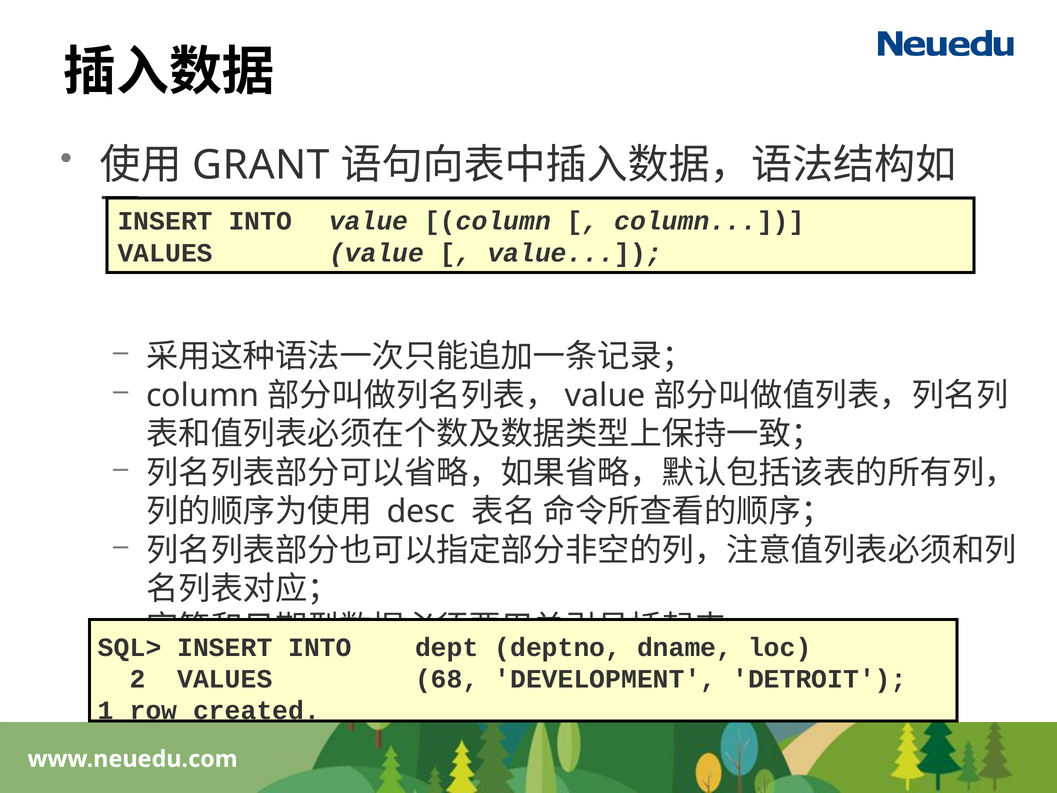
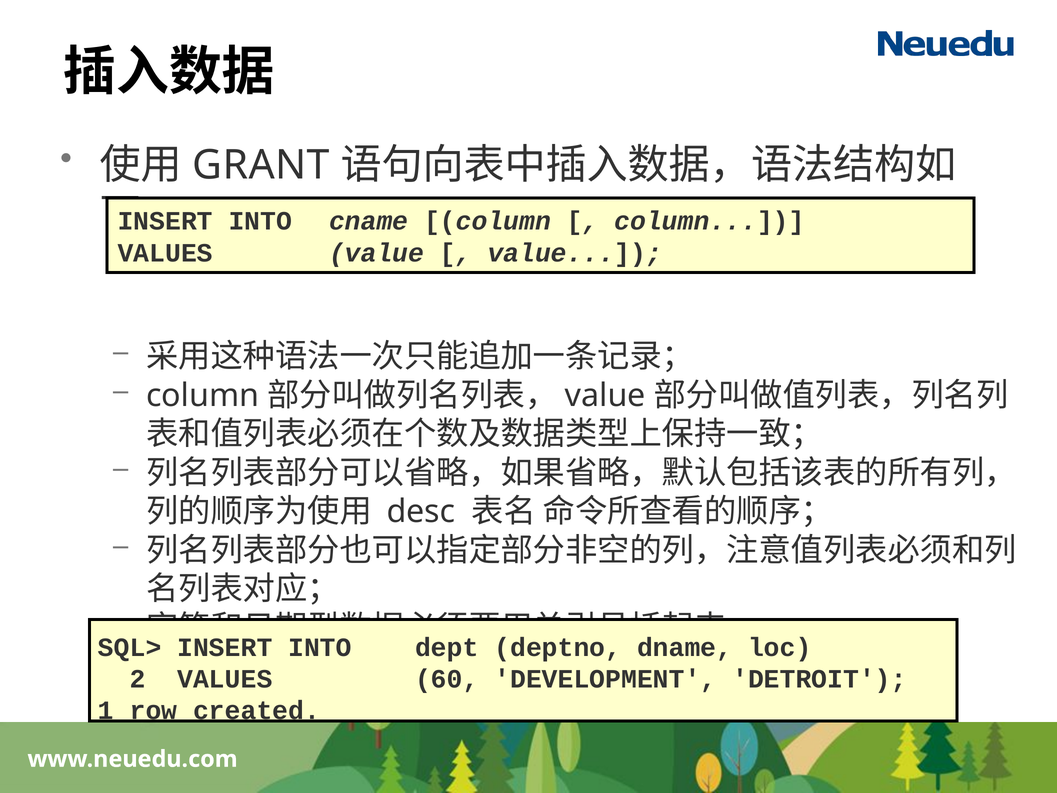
INTO value: value -> cname (369, 221)
68: 68 -> 60 (447, 679)
